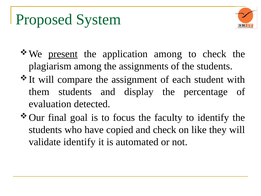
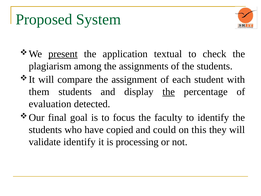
application among: among -> textual (168, 54)
the underline: none -> present (169, 92)
and check: check -> could (165, 130)
like: like -> this (199, 130)
automated: automated -> processing (137, 142)
